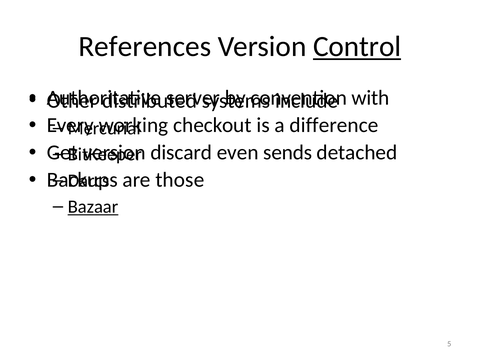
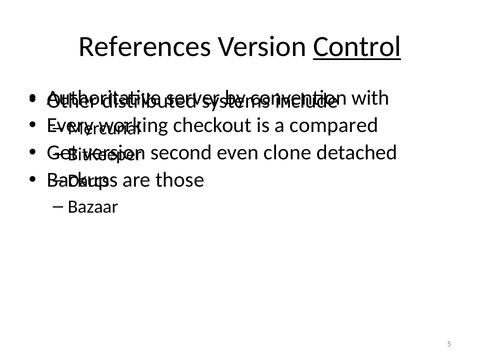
difference: difference -> compared (334, 125)
discard: discard -> second (181, 152)
sends: sends -> clone (287, 152)
Bazaar underline: present -> none (93, 207)
